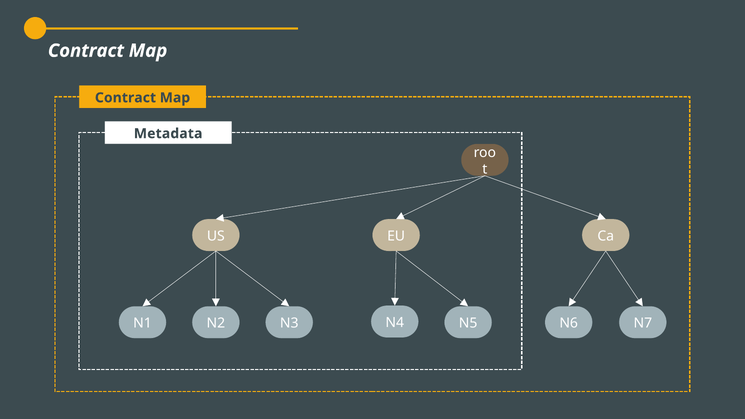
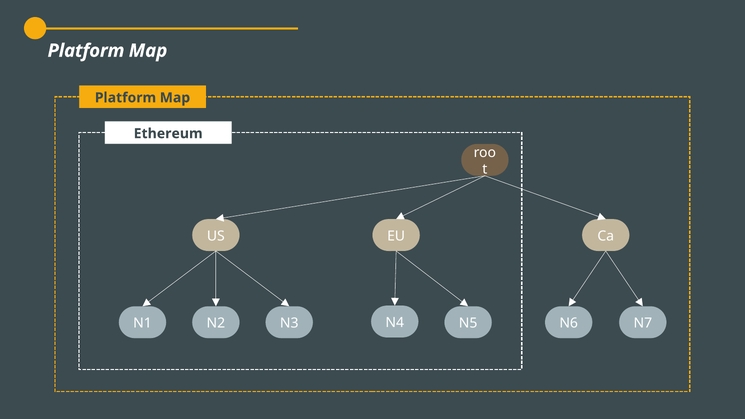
Contract: Contract -> Platform (86, 51)
Contract: Contract -> Platform (125, 98)
Metadata: Metadata -> Ethereum (168, 134)
